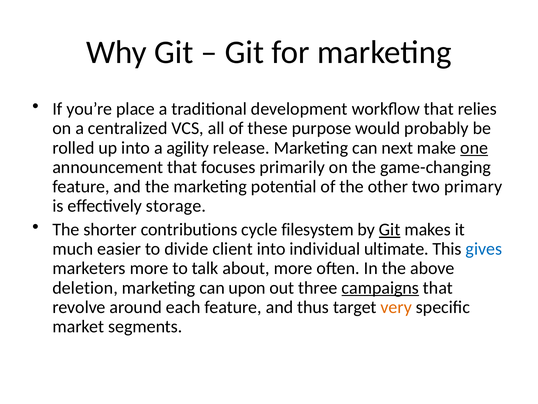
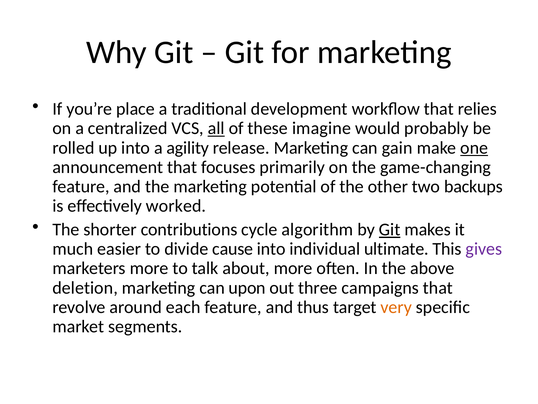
all underline: none -> present (216, 128)
purpose: purpose -> imagine (321, 128)
next: next -> gain (397, 148)
primary: primary -> backups (473, 186)
storage: storage -> worked (176, 206)
filesystem: filesystem -> algorithm (317, 229)
client: client -> cause (233, 249)
gives colour: blue -> purple (484, 249)
campaigns underline: present -> none (380, 287)
